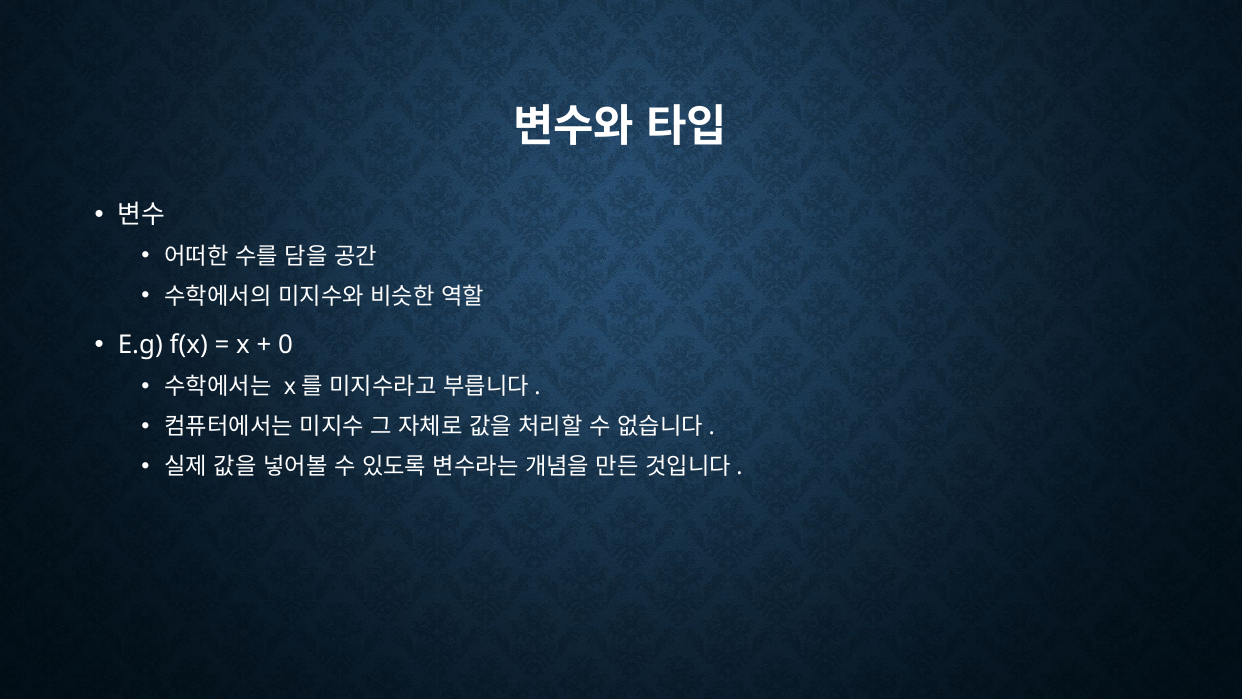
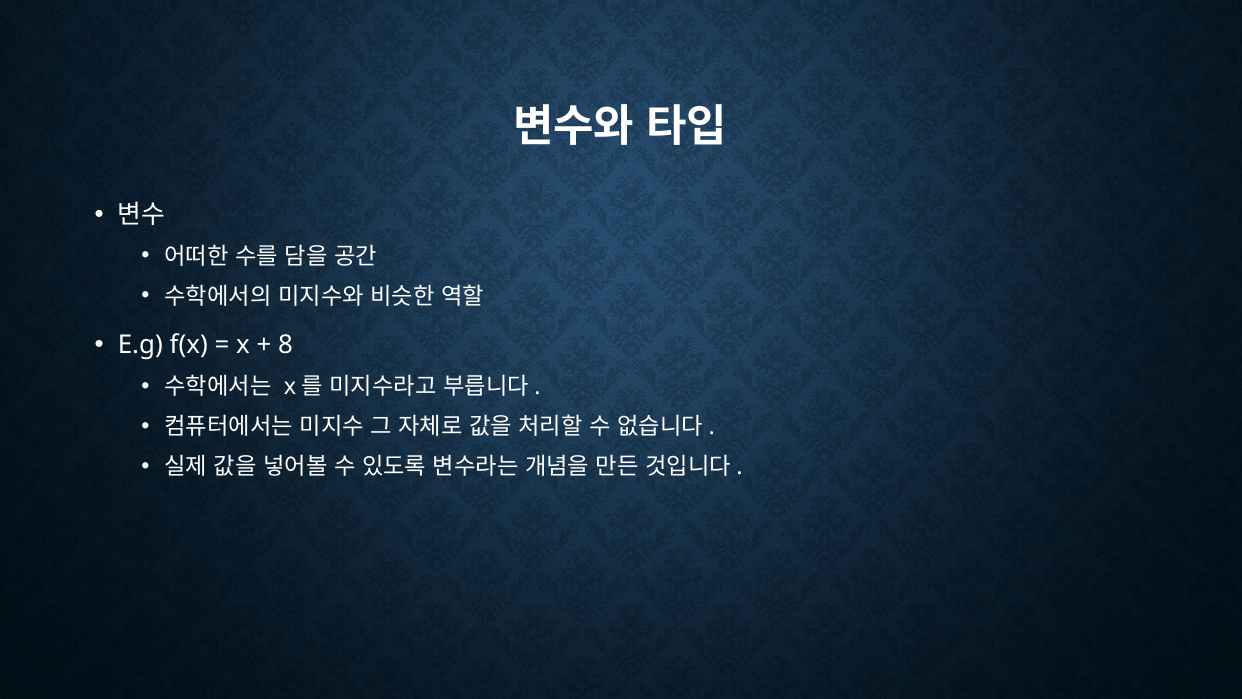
0: 0 -> 8 (286, 345)
